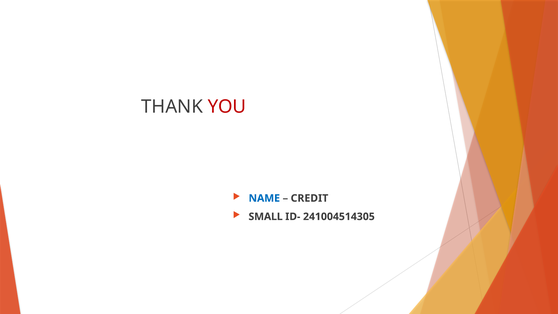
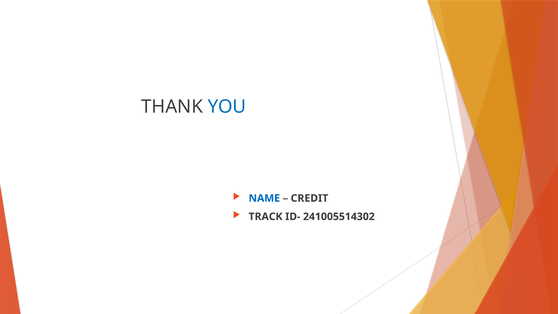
YOU colour: red -> blue (227, 107)
SMALL: SMALL -> TRACK (266, 217)
241004514305: 241004514305 -> 241005514302 (339, 217)
